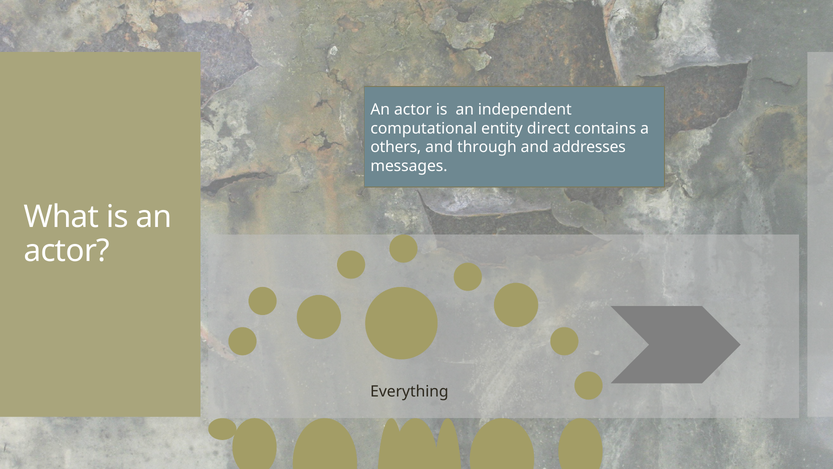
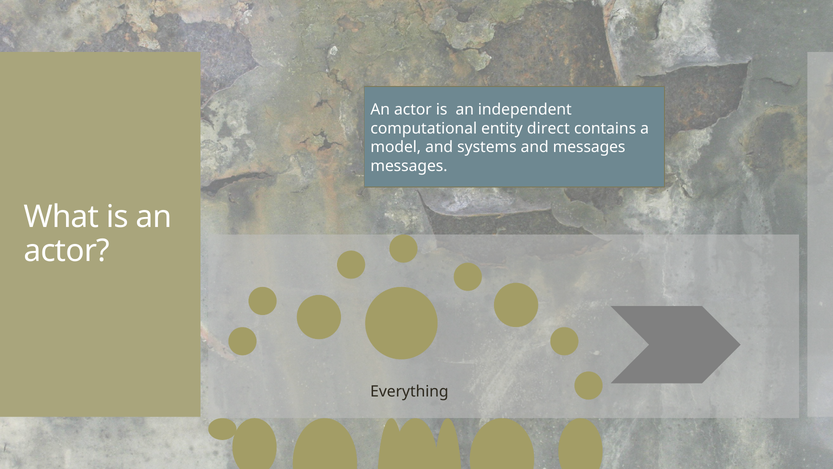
others: others -> model (396, 147)
through: through -> systems (487, 147)
and addresses: addresses -> messages (589, 147)
